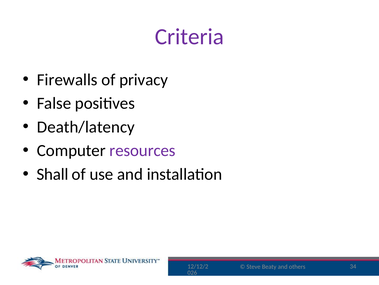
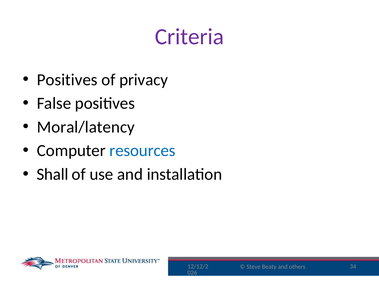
Firewalls: Firewalls -> Positives (67, 80)
Death/latency: Death/latency -> Moral/latency (86, 127)
resources colour: purple -> blue (143, 150)
